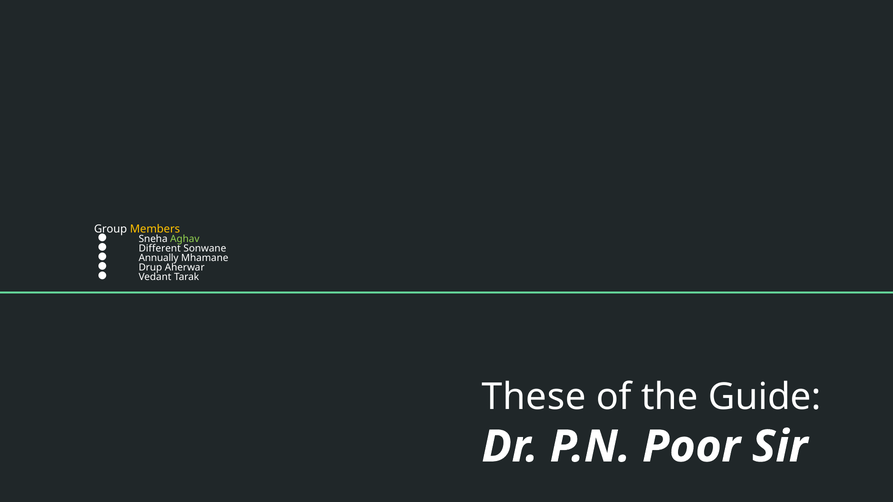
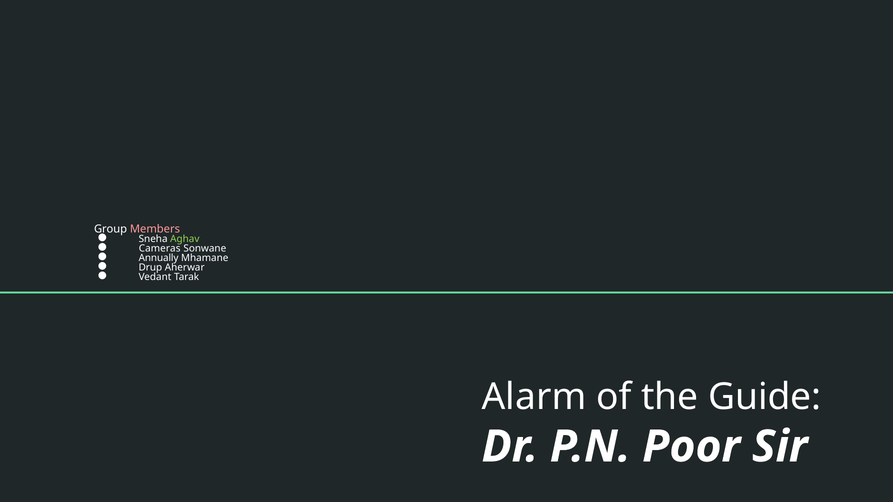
Members colour: yellow -> pink (155, 229)
Different: Different -> Cameras (160, 248)
These: These -> Alarm (534, 397)
